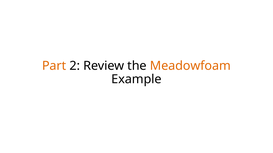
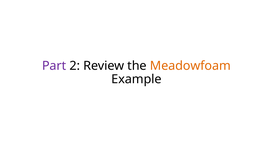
Part colour: orange -> purple (54, 66)
